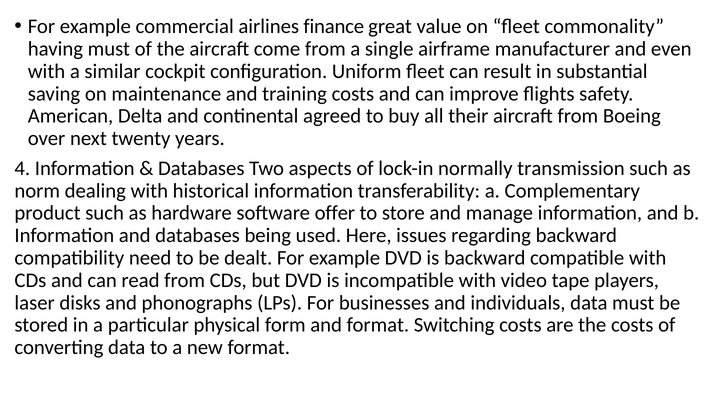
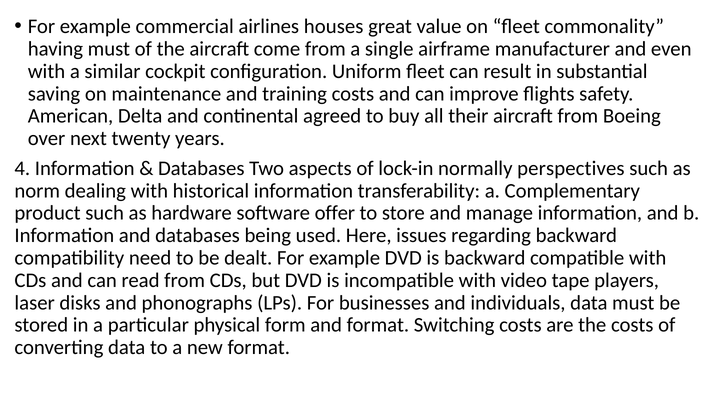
finance: finance -> houses (334, 26)
transmission: transmission -> perspectives (571, 169)
